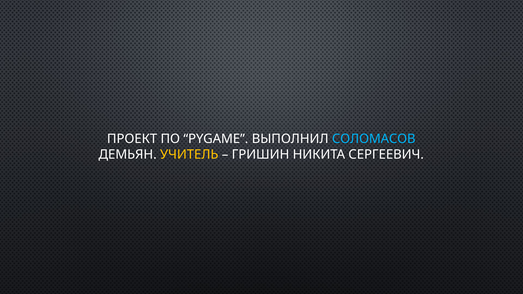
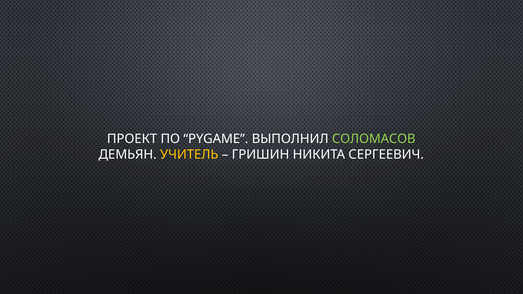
СОЛОМАСОВ colour: light blue -> light green (374, 139)
